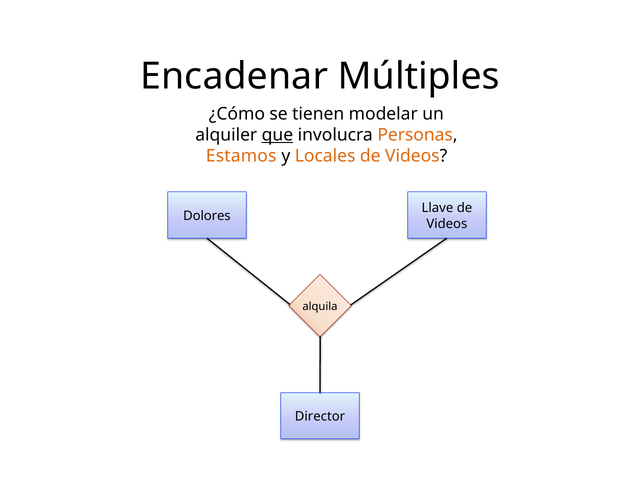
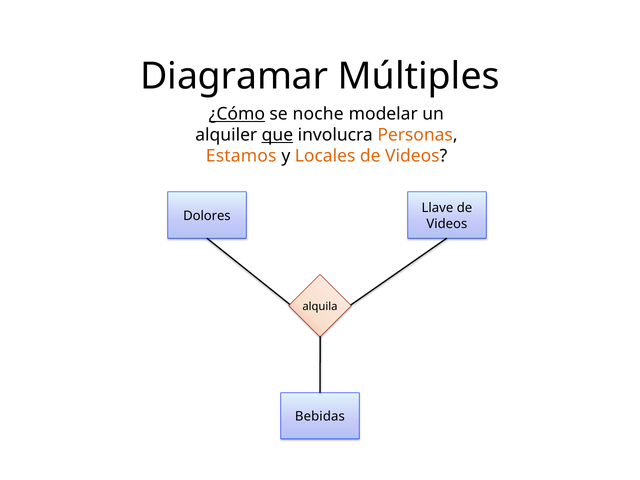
Encadenar: Encadenar -> Diagramar (234, 76)
¿Cómo underline: none -> present (237, 114)
tienen: tienen -> noche (318, 114)
Director: Director -> Bebidas (320, 417)
